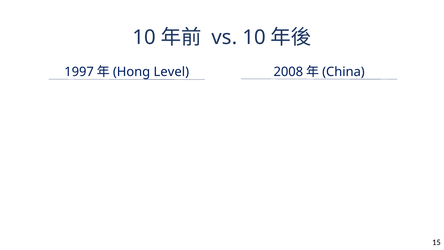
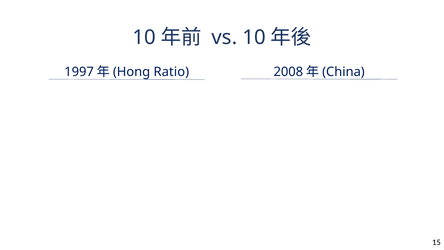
Level: Level -> Ratio (171, 72)
